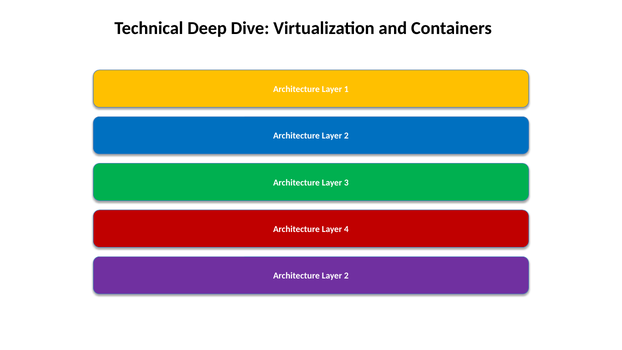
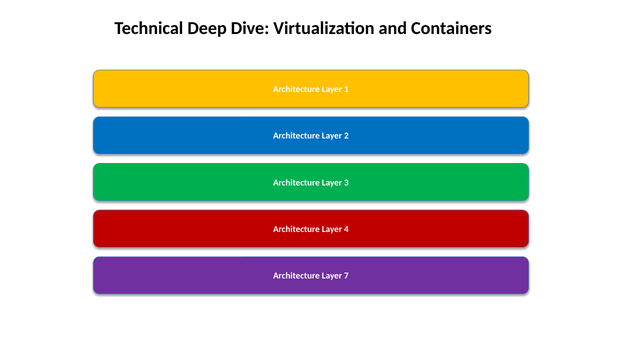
2: 2 -> 7 (346, 276)
